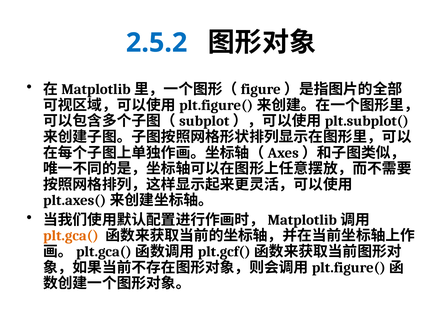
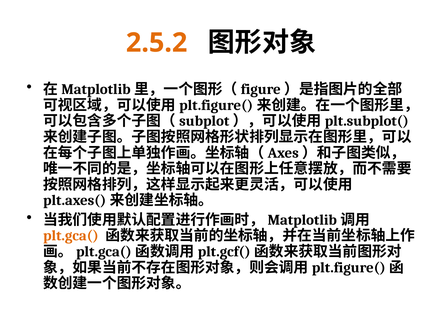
2.5.2 colour: blue -> orange (157, 43)
